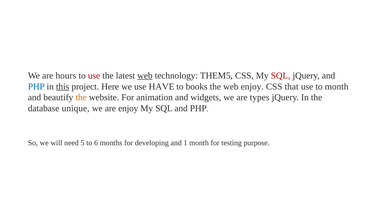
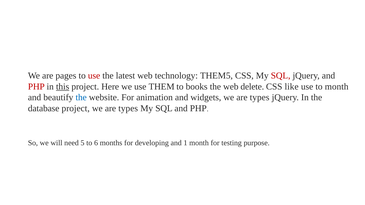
hours: hours -> pages (66, 76)
web underline: present -> none (145, 76)
PHP colour: blue -> red (36, 87)
HAVE: HAVE -> THEM (162, 87)
web enjoy: enjoy -> delete (252, 87)
that: that -> like (292, 87)
the colour: orange -> blue (81, 98)
database unique: unique -> project (76, 109)
enjoy: enjoy -> types (128, 109)
